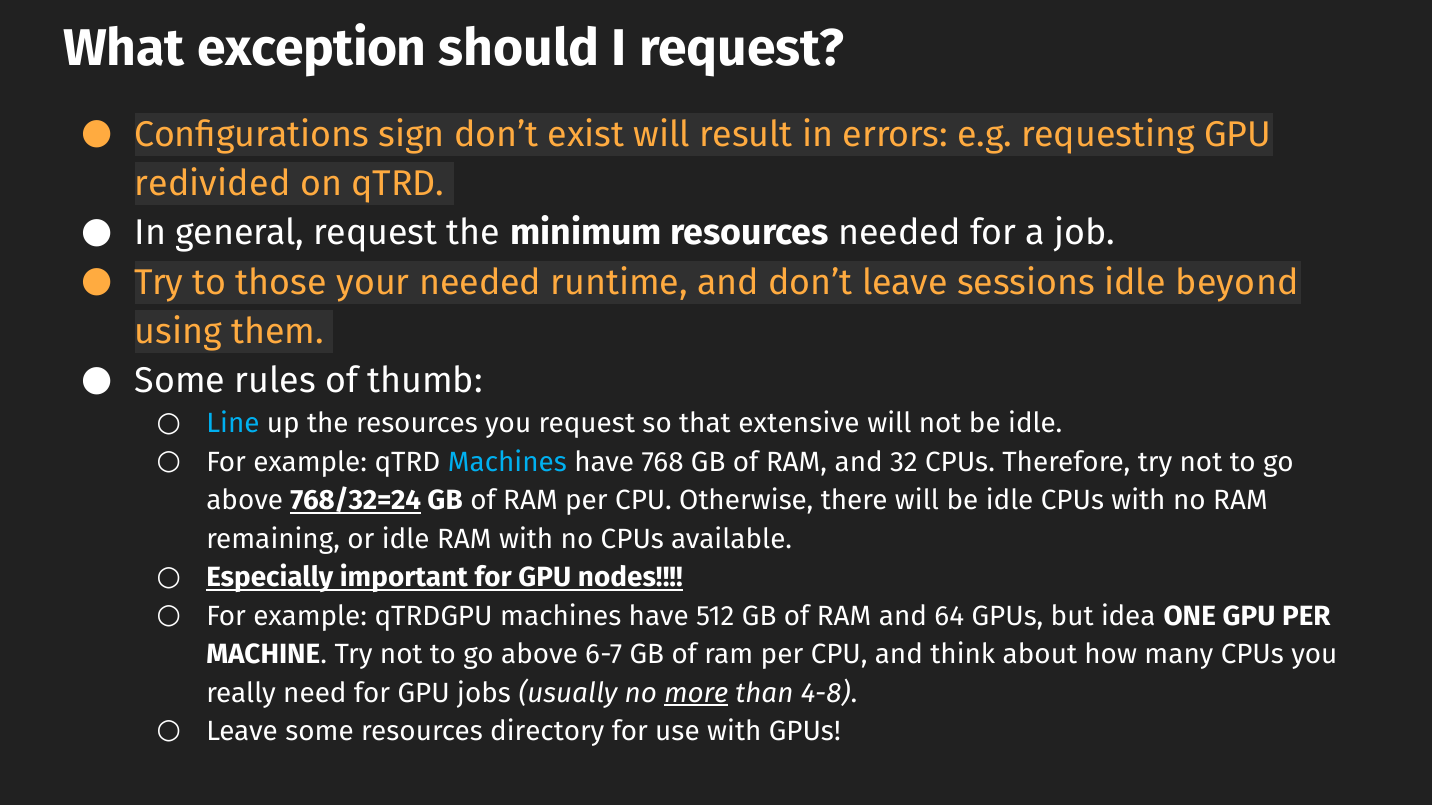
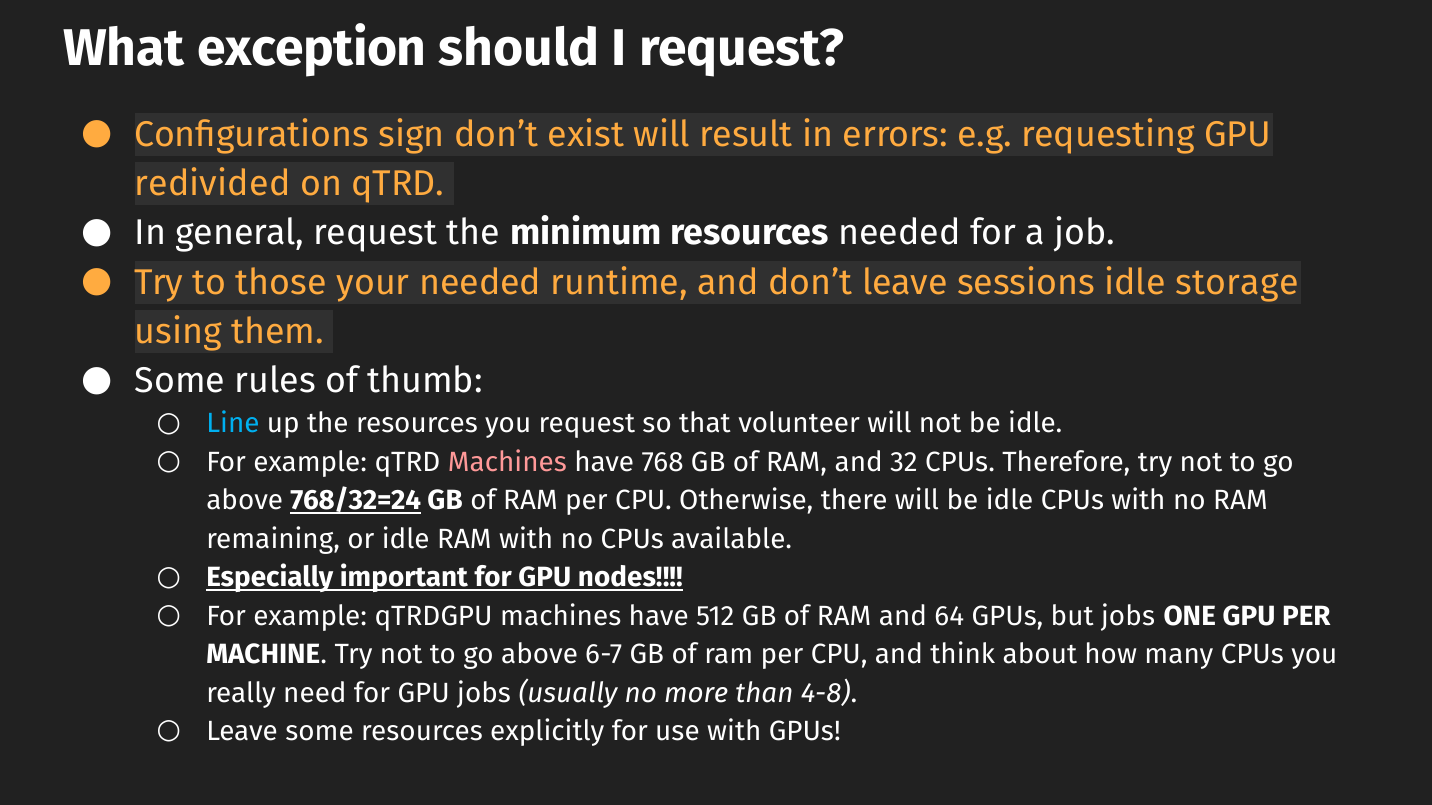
beyond: beyond -> storage (1237, 283)
extensive: extensive -> volunteer (799, 424)
Machines colour: light blue -> pink (507, 463)
but idea: idea -> jobs (1128, 617)
more underline: present -> none (696, 694)
directory: directory -> explicitly (547, 732)
